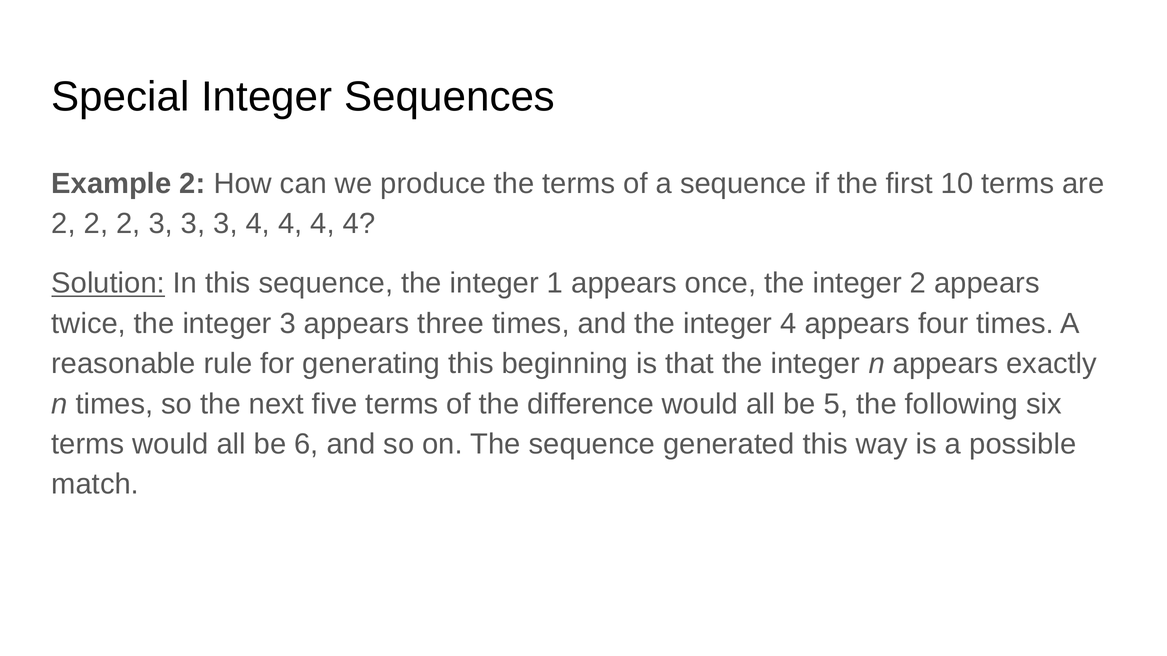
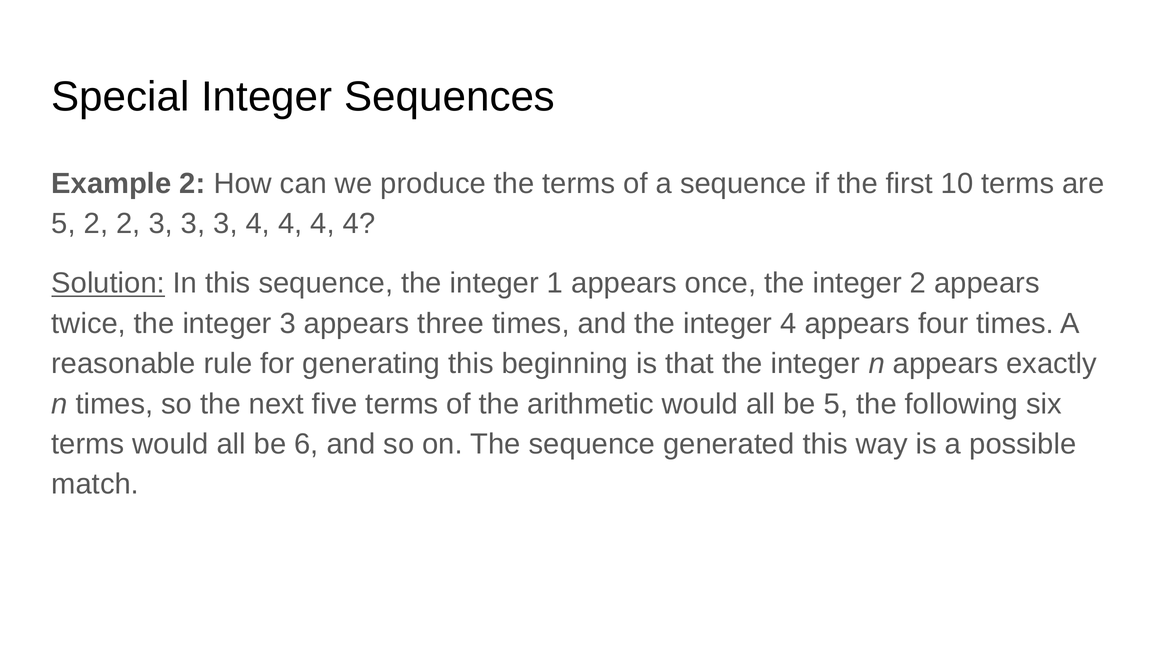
2: 2 -> 5 (64, 224)
difference: difference -> arithmetic (591, 404)
